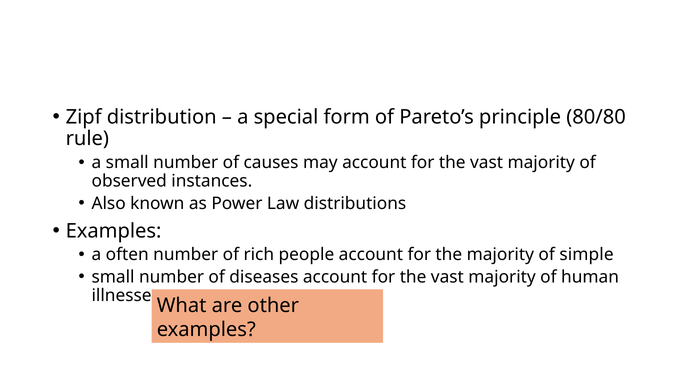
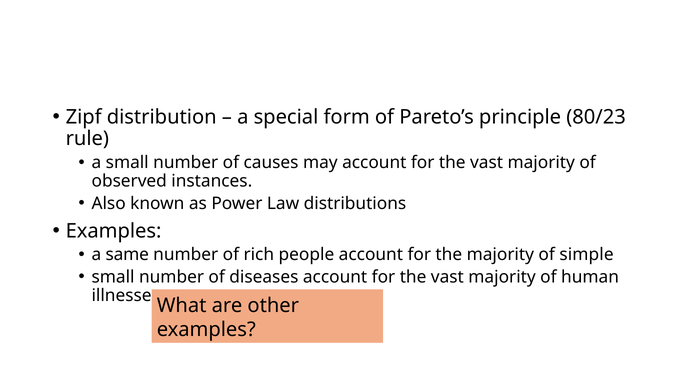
80/80: 80/80 -> 80/23 (596, 117)
often: often -> same (127, 255)
